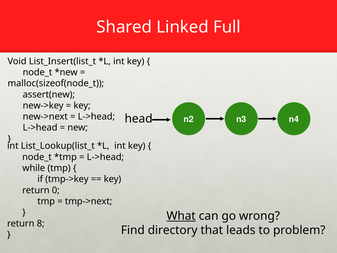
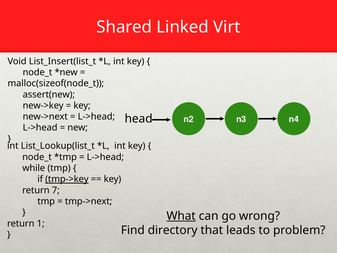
Full: Full -> Virt (227, 27)
tmp->key underline: none -> present (67, 179)
0: 0 -> 7 (56, 190)
8: 8 -> 1 (41, 223)
